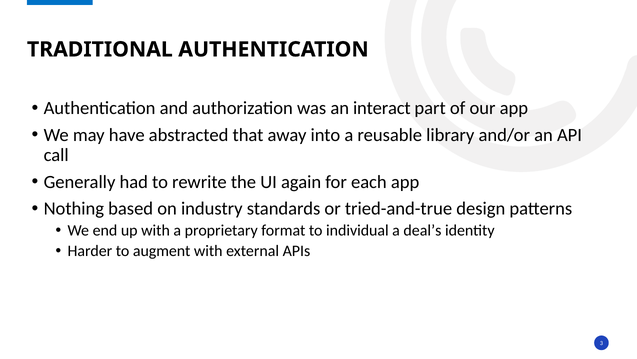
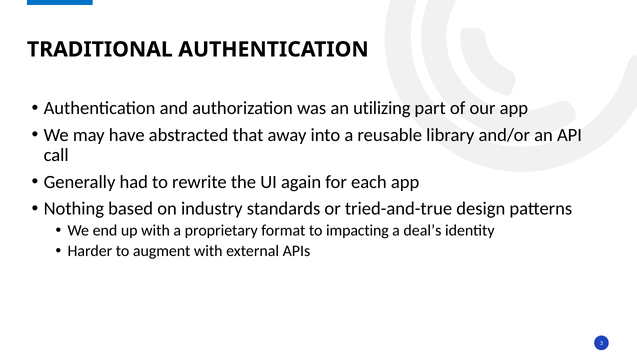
interact: interact -> utilizing (382, 108)
individual: individual -> impacting (357, 230)
